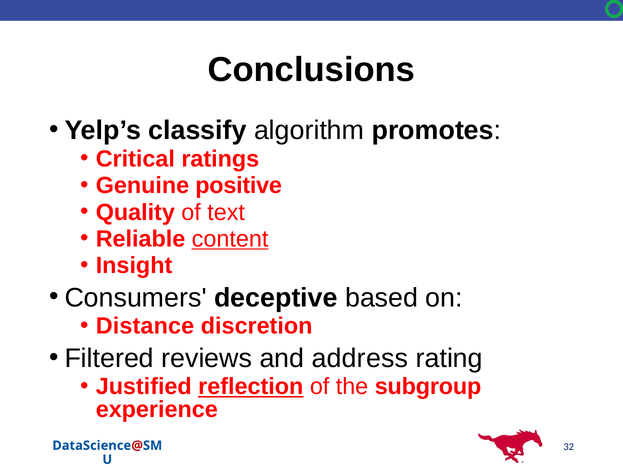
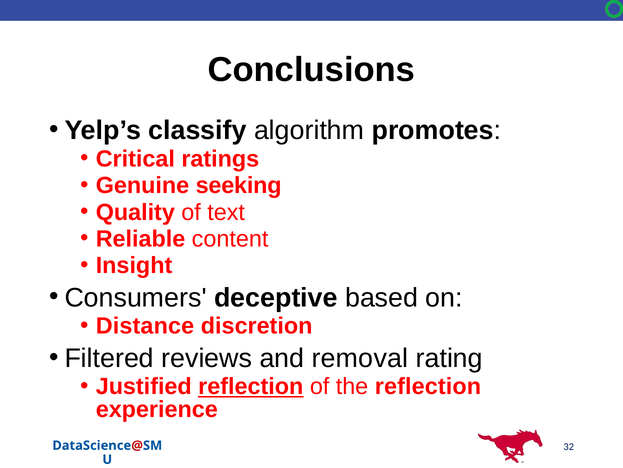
positive: positive -> seeking (239, 185)
content underline: present -> none (230, 239)
address: address -> removal (360, 358)
the subgroup: subgroup -> reflection (428, 386)
